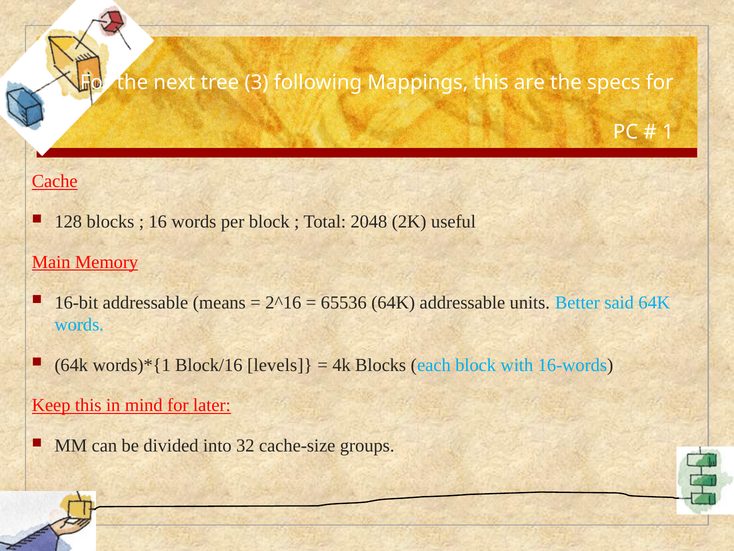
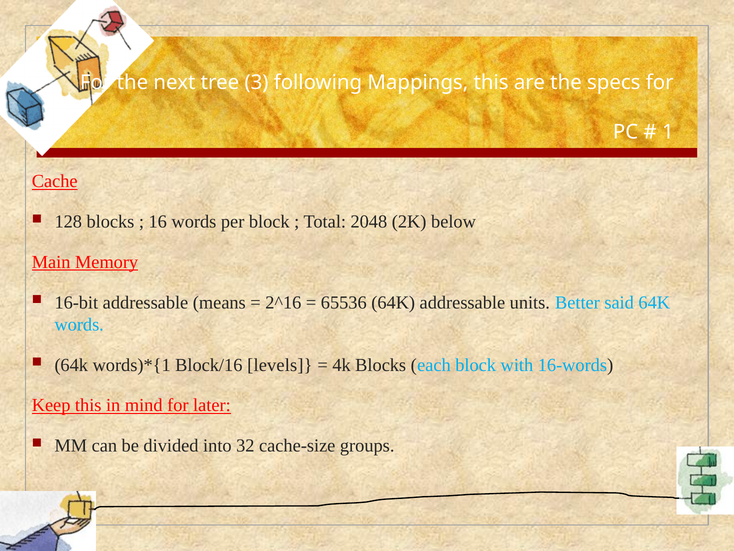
useful: useful -> below (453, 221)
